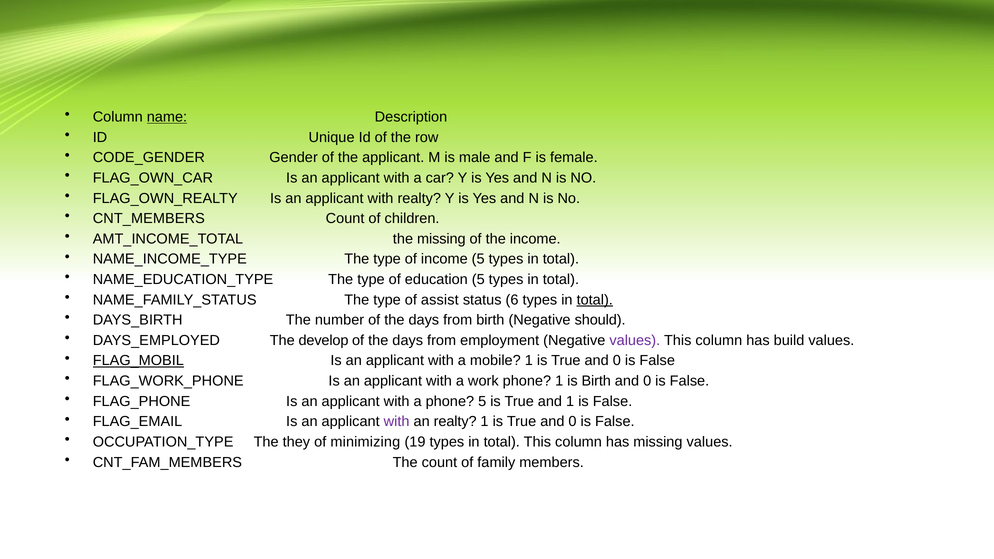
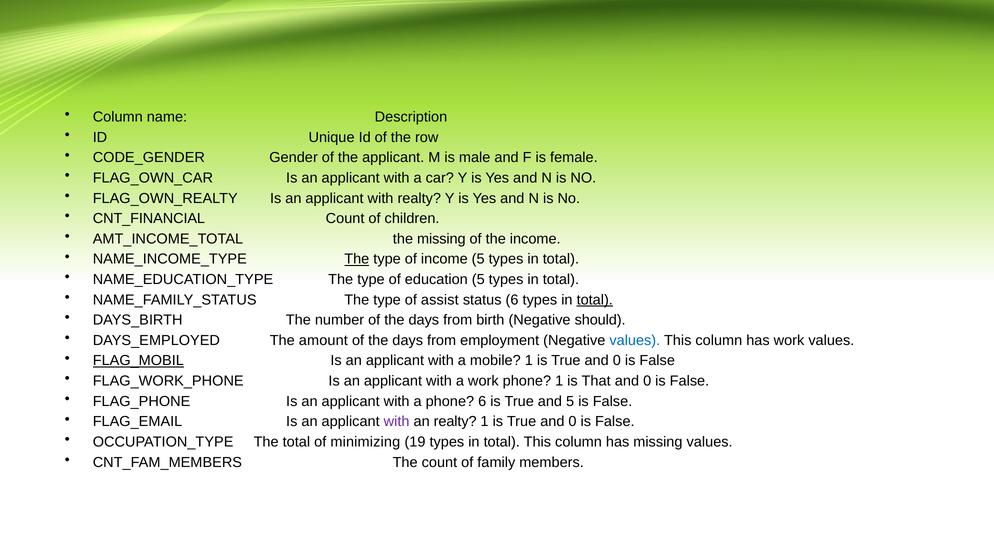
name underline: present -> none (167, 117)
CNT_MEMBERS: CNT_MEMBERS -> CNT_FINANCIAL (149, 219)
The underline: none -> present (357, 259)
develop: develop -> amount (323, 340)
values colour: purple -> blue (635, 340)
has build: build -> work (789, 340)
is Birth: Birth -> That (596, 381)
phone 5: 5 -> 6 (482, 401)
and 1: 1 -> 5 (570, 401)
The they: they -> total (296, 442)
